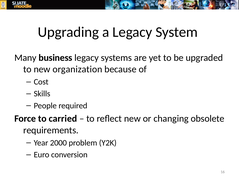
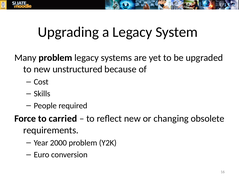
Many business: business -> problem (55, 57)
organization: organization -> unstructured (77, 69)
